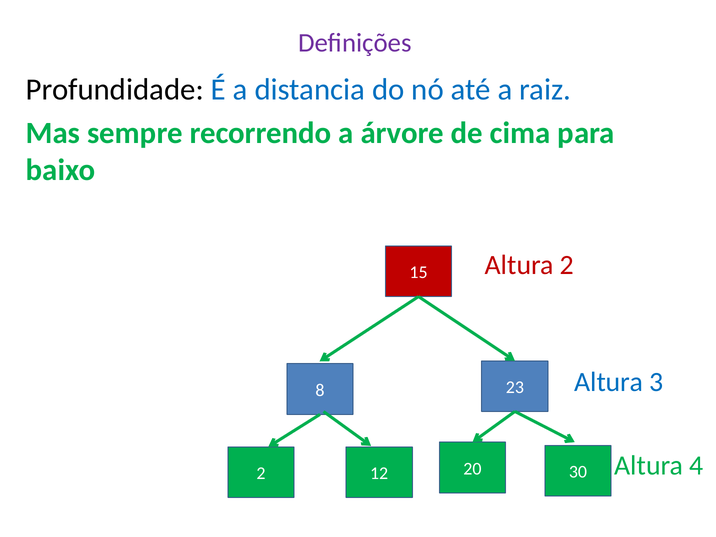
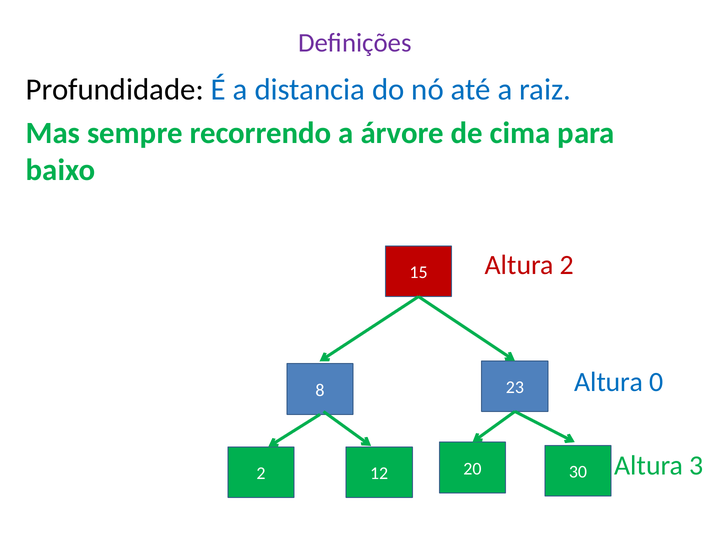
3: 3 -> 0 (656, 382)
4: 4 -> 3 (696, 466)
